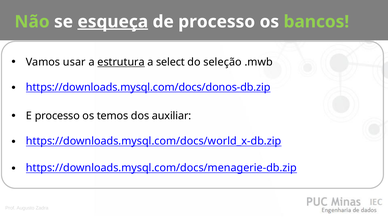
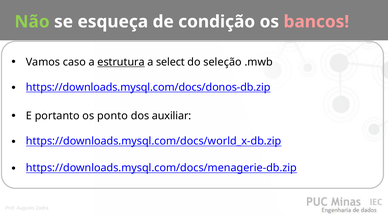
esqueça underline: present -> none (113, 22)
de processo: processo -> condição (217, 22)
bancos colour: light green -> pink (316, 22)
usar: usar -> caso (74, 62)
E processo: processo -> portanto (57, 116)
temos: temos -> ponto (112, 116)
